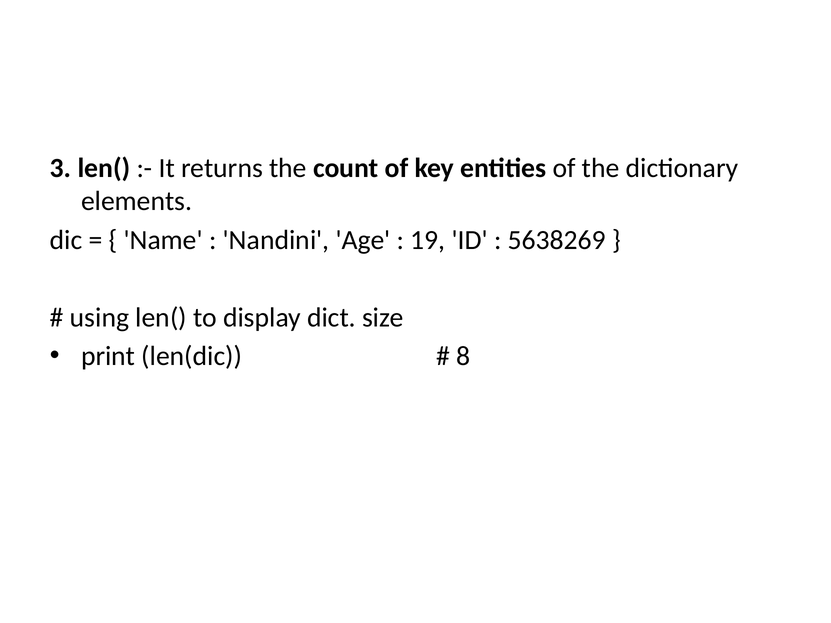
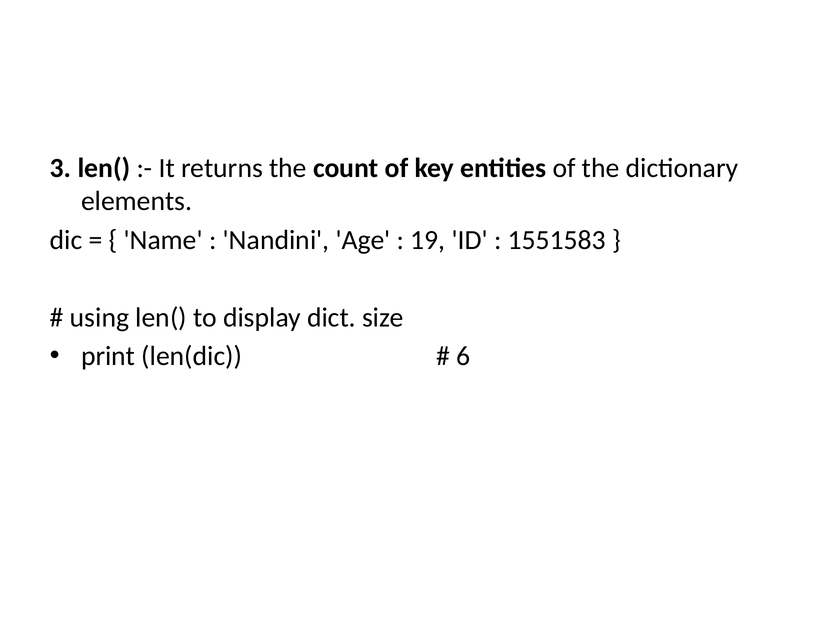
5638269: 5638269 -> 1551583 (557, 240)
8: 8 -> 6 (463, 356)
